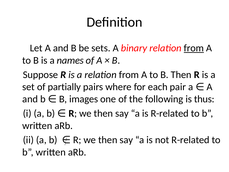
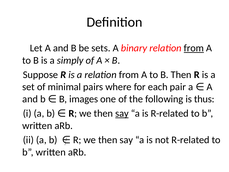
names: names -> simply (70, 60)
partially: partially -> minimal (64, 87)
say underline: none -> present (122, 113)
